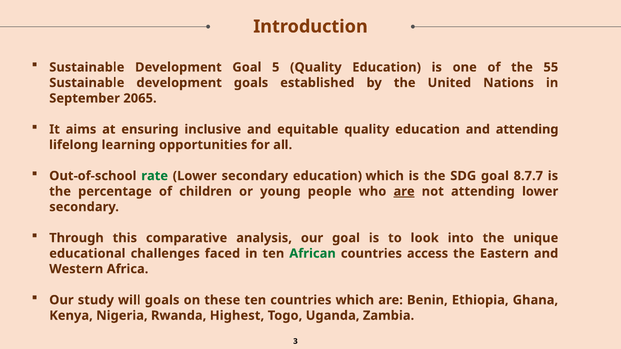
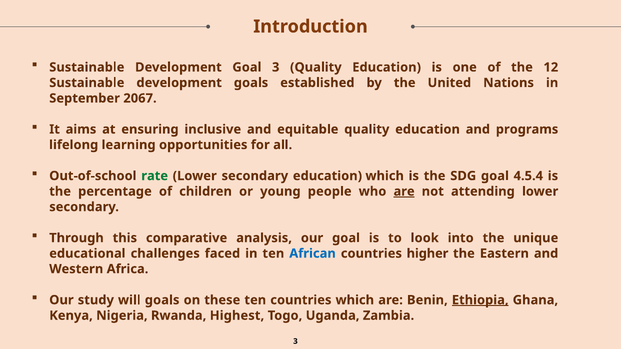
Goal 5: 5 -> 3 (276, 67)
55: 55 -> 12 (551, 67)
2065: 2065 -> 2067 (140, 98)
and attending: attending -> programs (527, 129)
8.7.7: 8.7.7 -> 4.5.4 (528, 176)
African colour: green -> blue (313, 254)
access: access -> higher (428, 254)
Ethiopia underline: none -> present (480, 300)
